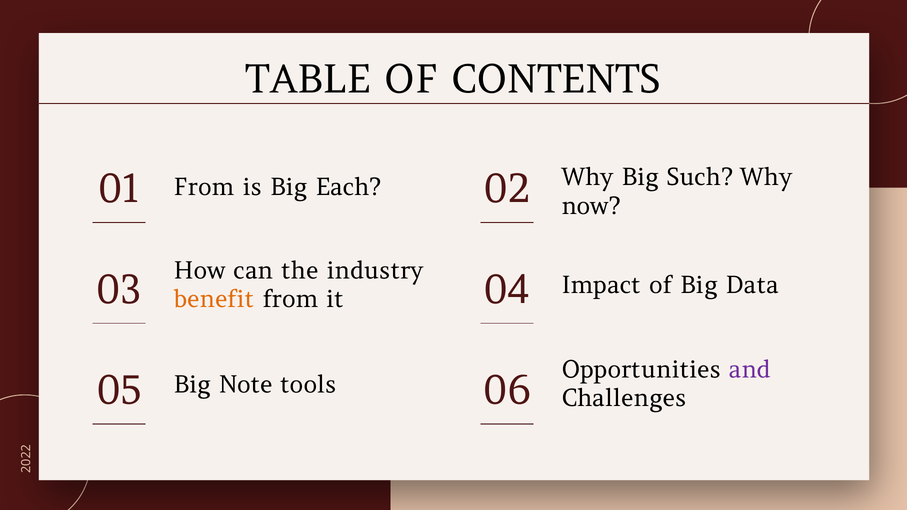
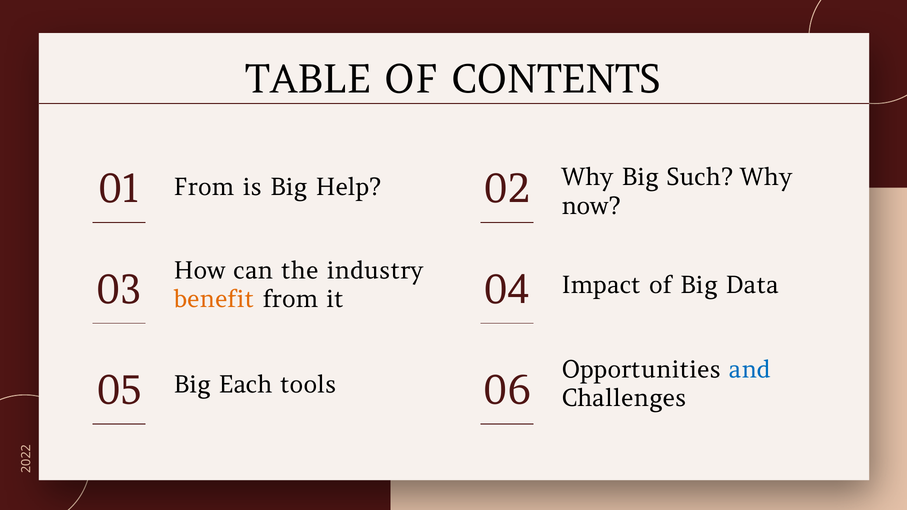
Each: Each -> Help (348, 188)
and colour: purple -> blue (750, 370)
Note: Note -> Each (246, 385)
